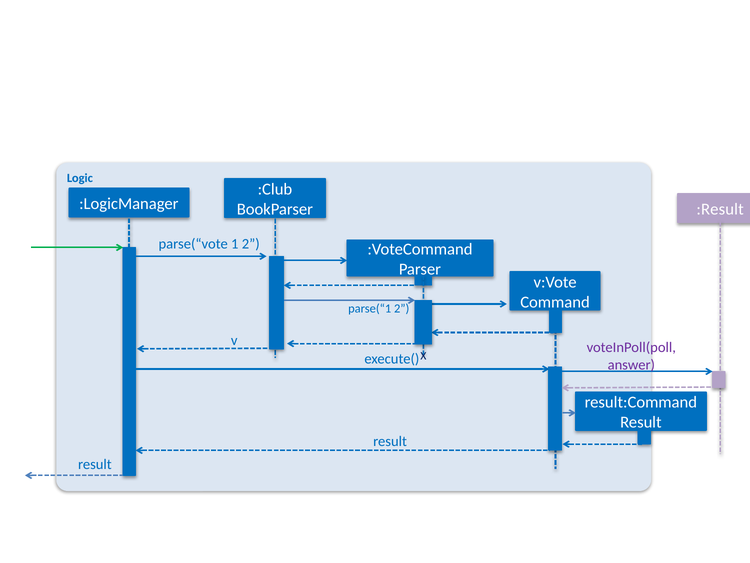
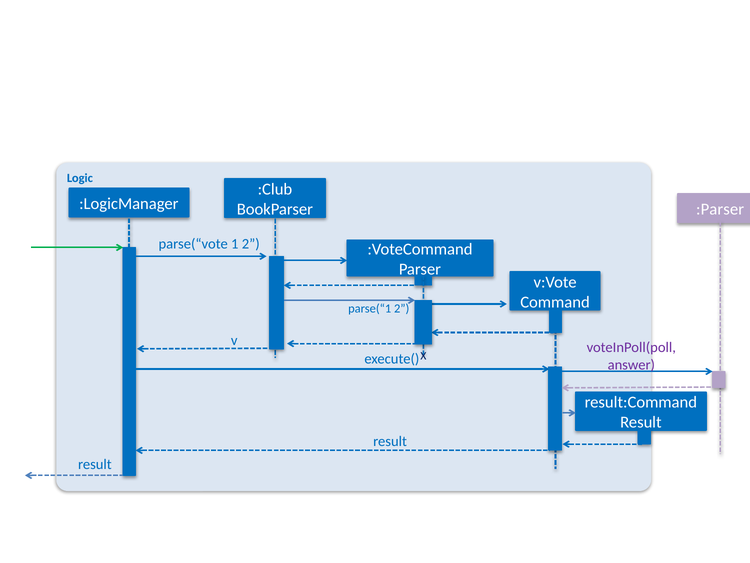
:Result: :Result -> :Parser (720, 209)
